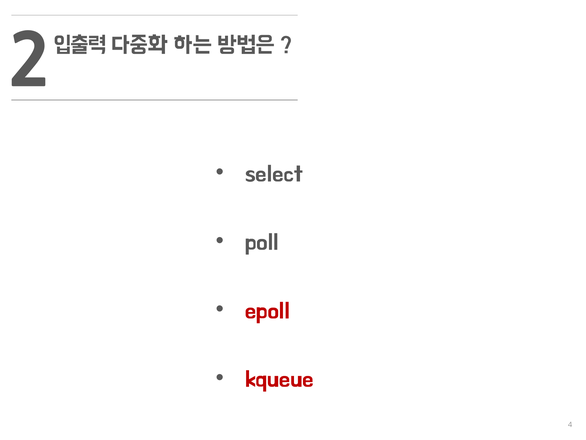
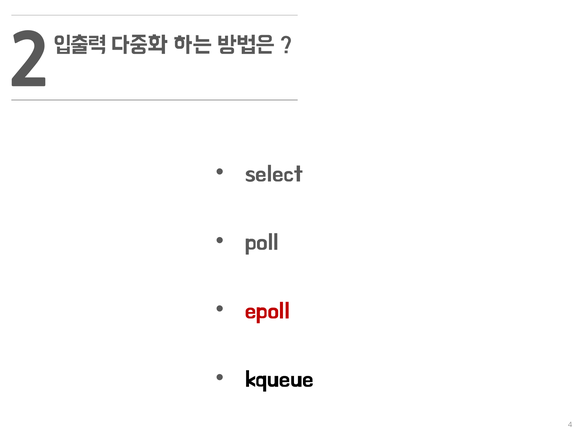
kqueue colour: red -> black (279, 378)
